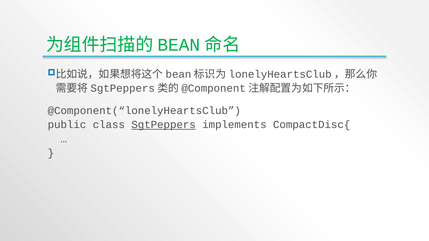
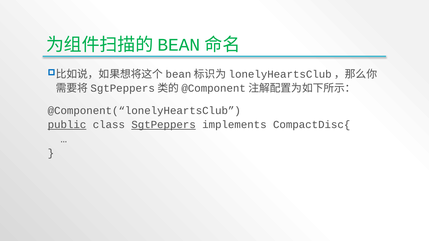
public underline: none -> present (67, 125)
